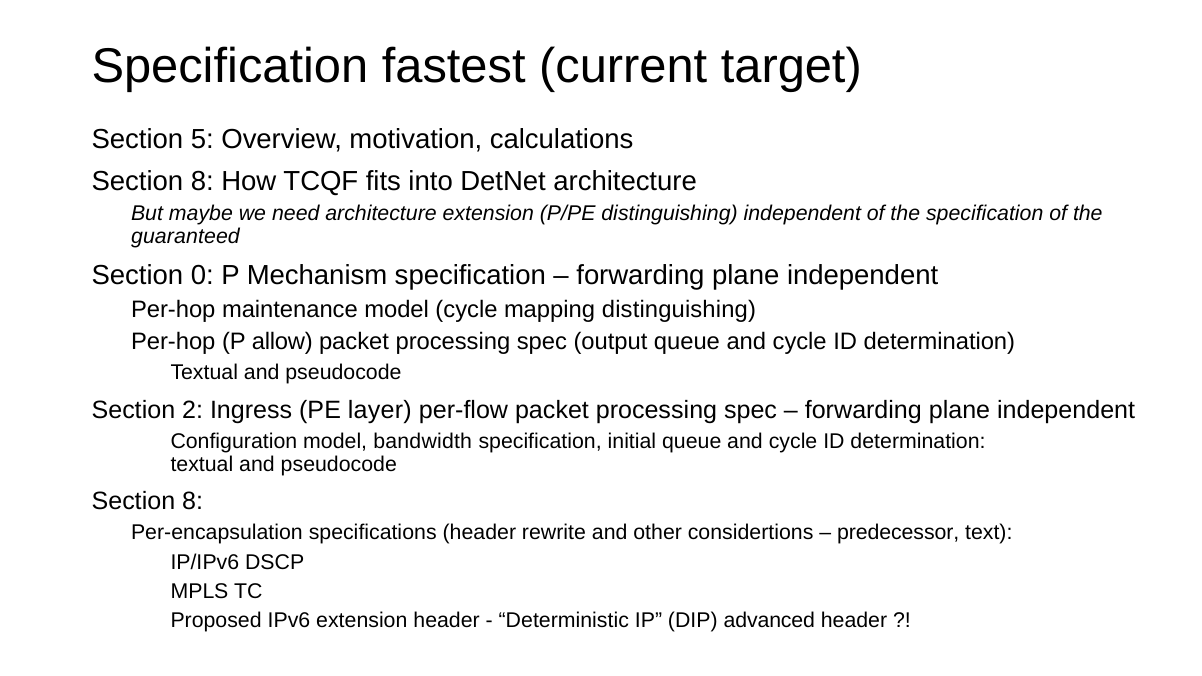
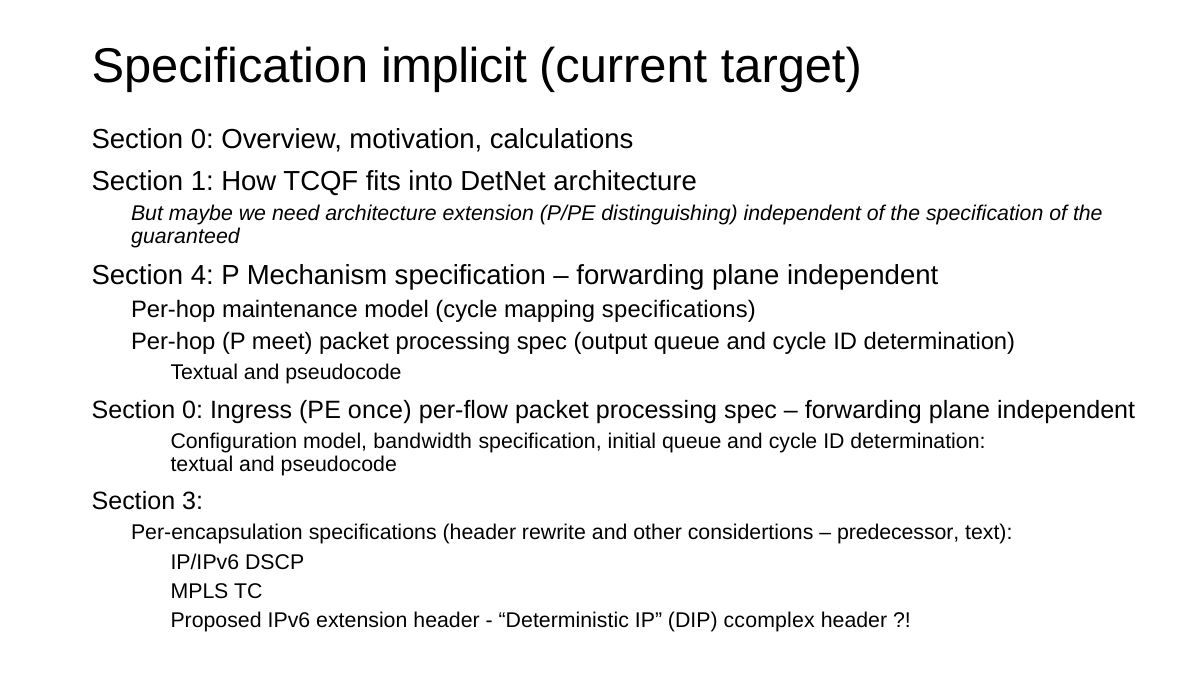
fastest: fastest -> implicit (454, 67)
5: 5 -> 0 (202, 139)
8: 8 -> 1 (202, 181)
0: 0 -> 4 (202, 276)
mapping distinguishing: distinguishing -> specifications (679, 310)
allow: allow -> meet (282, 342)
2: 2 -> 0 (193, 410)
layer: layer -> once (380, 410)
8: 8 -> 3 (193, 502)
advanced: advanced -> ccomplex (769, 621)
